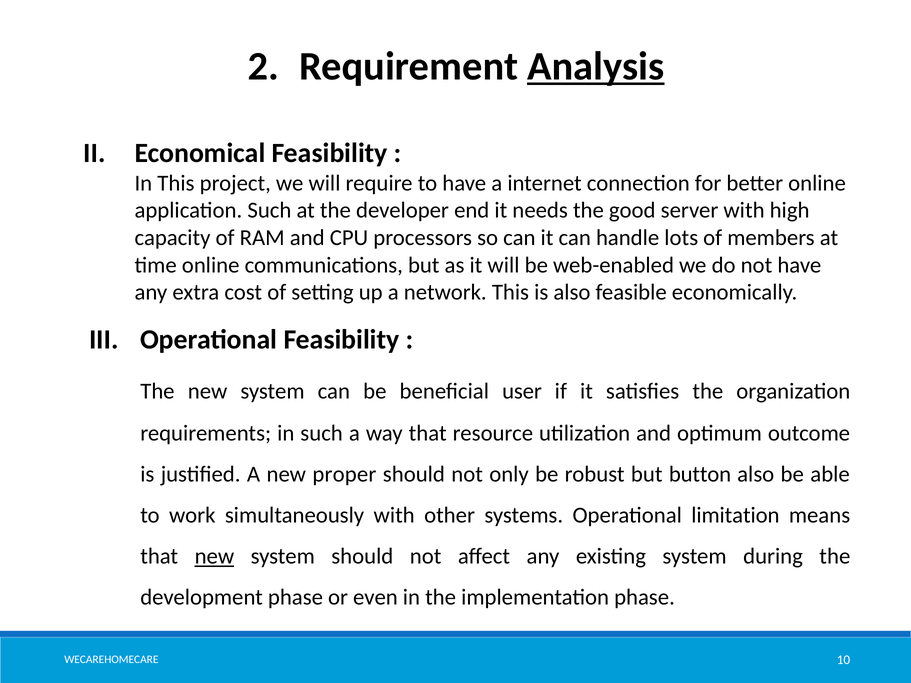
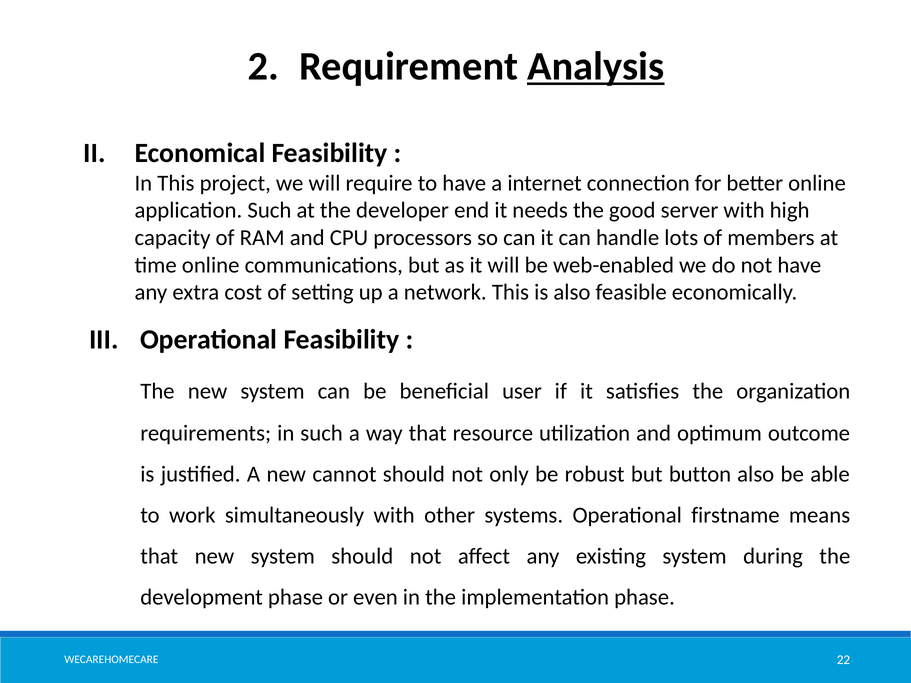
proper: proper -> cannot (344, 475)
limitation: limitation -> firstname (735, 516)
new underline: present -> none (214, 557)
10: 10 -> 22 (843, 660)
